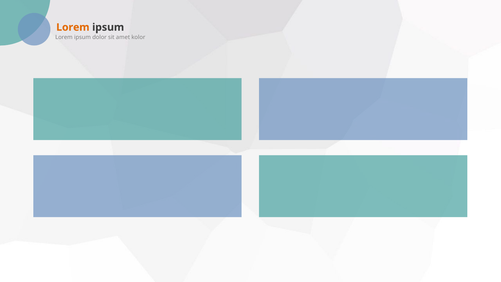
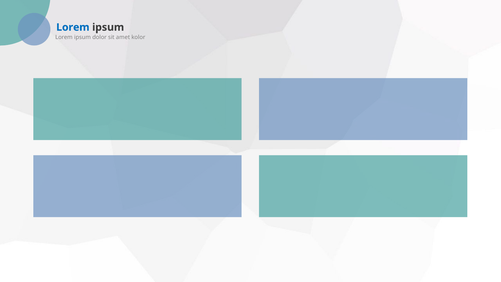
Lorem colour: orange -> blue (73, 27)
